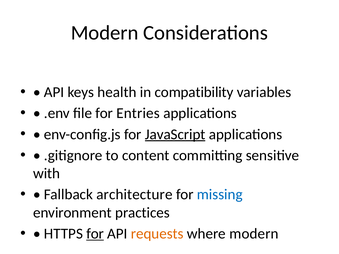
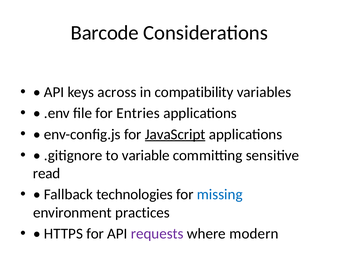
Modern: Modern -> Barcode (105, 33)
health: health -> across (117, 92)
content: content -> variable (146, 156)
with: with -> read (47, 174)
architecture: architecture -> technologies (135, 195)
for underline: present -> none (95, 234)
requests colour: orange -> purple (157, 234)
